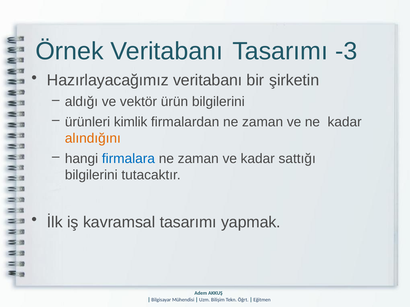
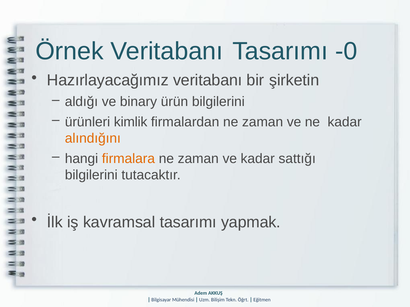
-3: -3 -> -0 (346, 51)
vektör: vektör -> binary (138, 102)
firmalara colour: blue -> orange (128, 159)
